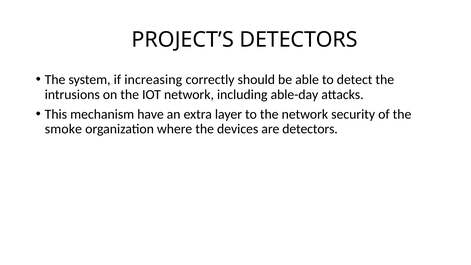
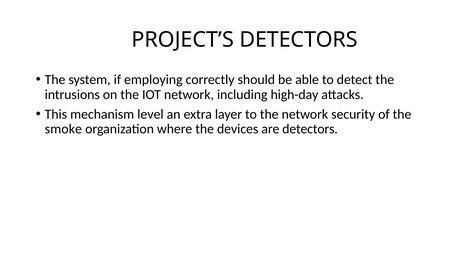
increasing: increasing -> employing (153, 80)
able-day: able-day -> high-day (294, 94)
have: have -> level (150, 114)
